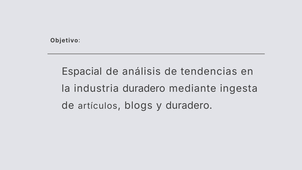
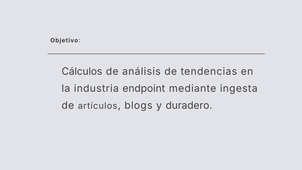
Espacial: Espacial -> Cálculos (82, 72)
industria duradero: duradero -> endpoint (144, 89)
